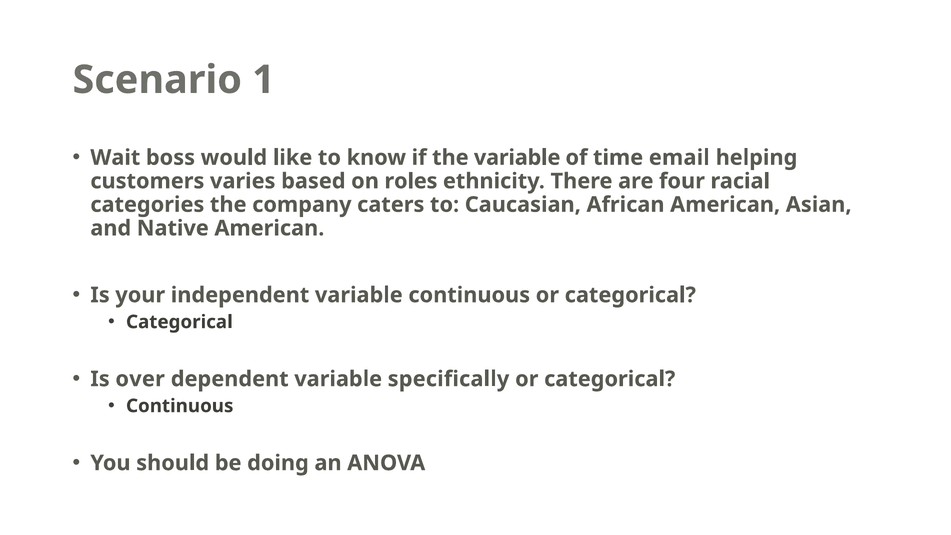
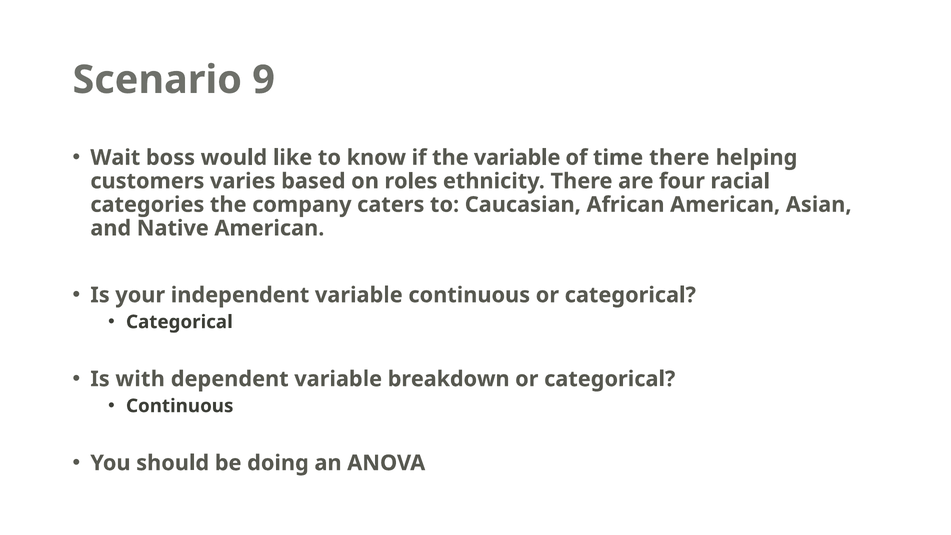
1: 1 -> 9 (264, 80)
time email: email -> there (679, 158)
over: over -> with (140, 379)
specifically: specifically -> breakdown (449, 379)
